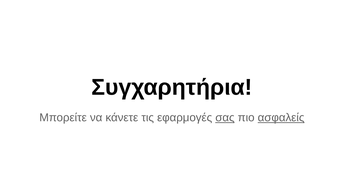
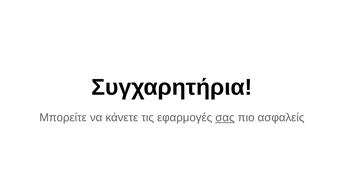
ασφαλείς underline: present -> none (281, 118)
